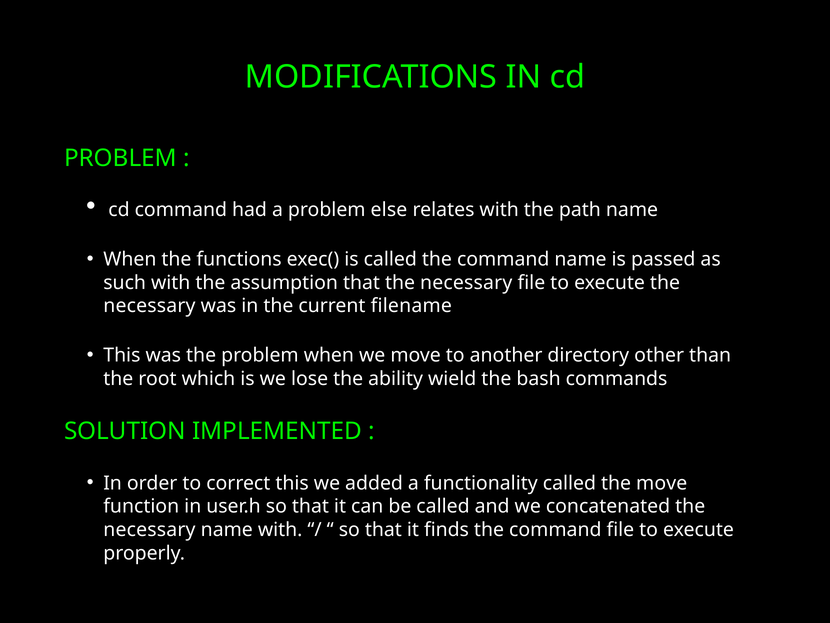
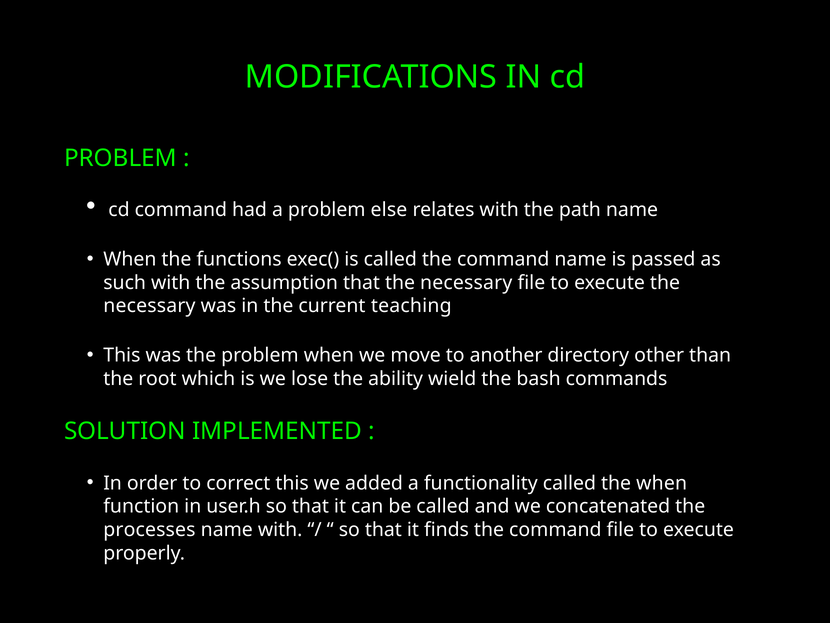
filename: filename -> teaching (411, 306)
the move: move -> when (662, 483)
necessary: necessary -> processes (149, 529)
